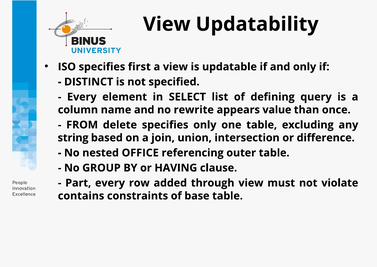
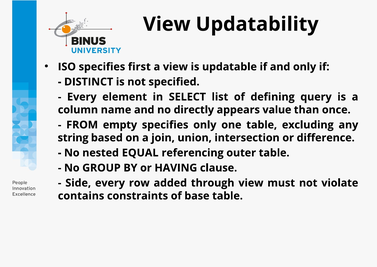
rewrite: rewrite -> directly (194, 110)
delete: delete -> empty (120, 125)
OFFICE: OFFICE -> EQUAL (140, 153)
Part: Part -> Side (78, 183)
